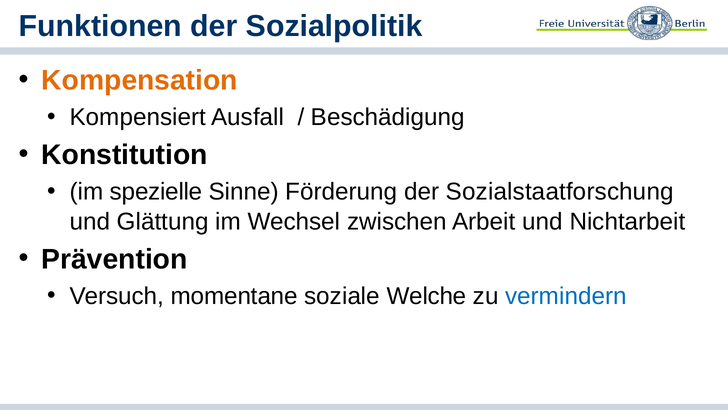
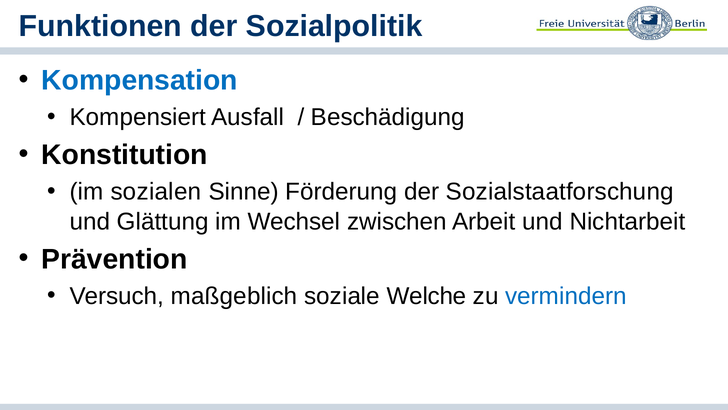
Kompensation colour: orange -> blue (140, 80)
spezielle: spezielle -> sozialen (156, 192)
momentane: momentane -> maßgeblich (234, 296)
